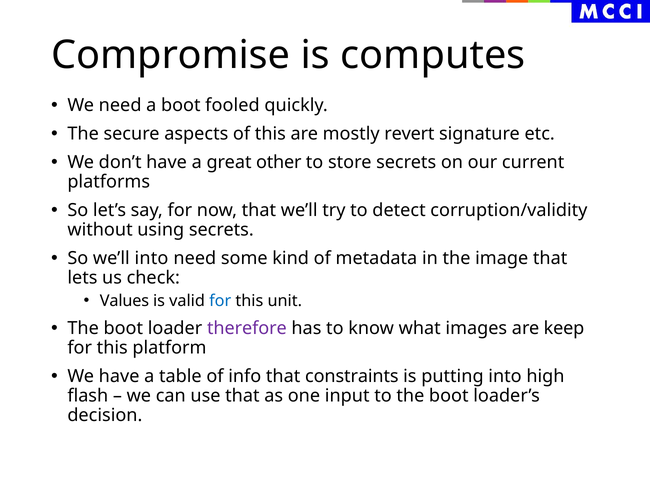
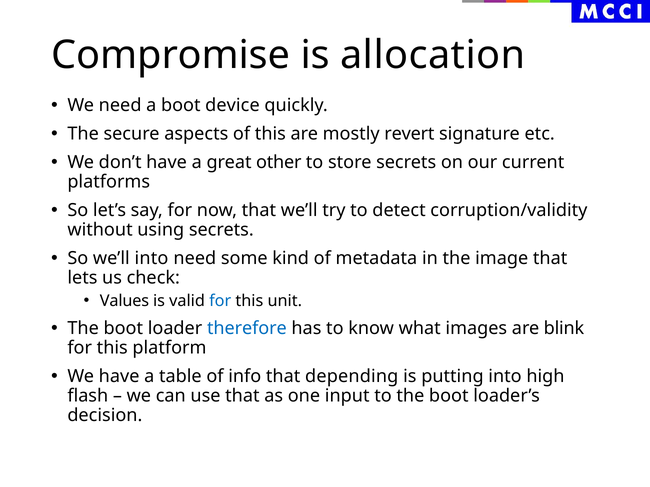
computes: computes -> allocation (433, 55)
fooled: fooled -> device (232, 105)
therefore colour: purple -> blue (247, 329)
keep: keep -> blink (564, 329)
constraints: constraints -> depending (352, 377)
